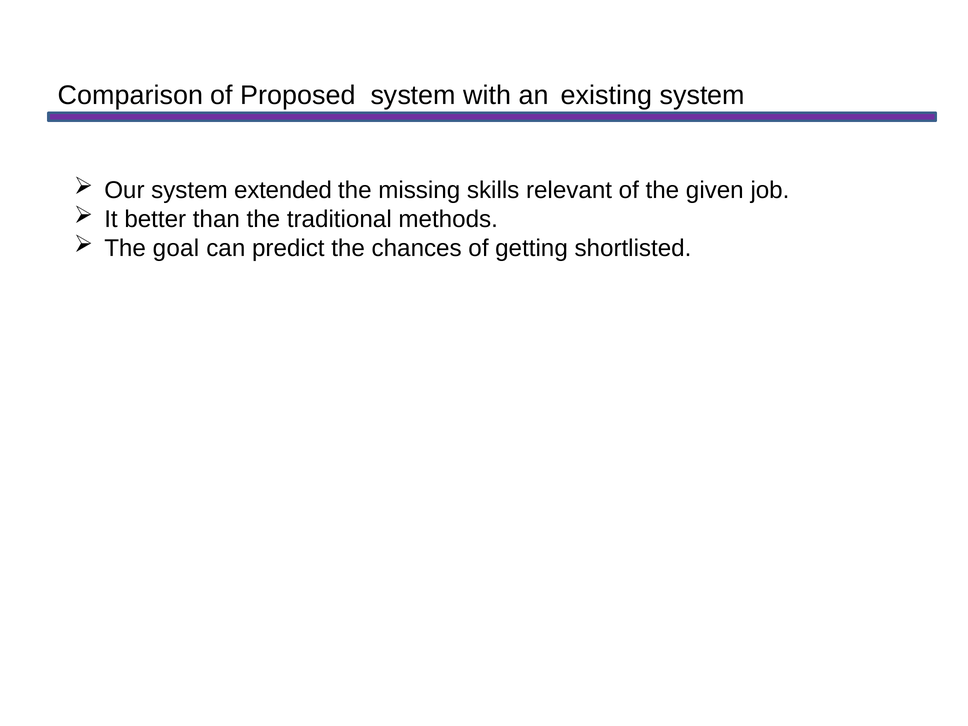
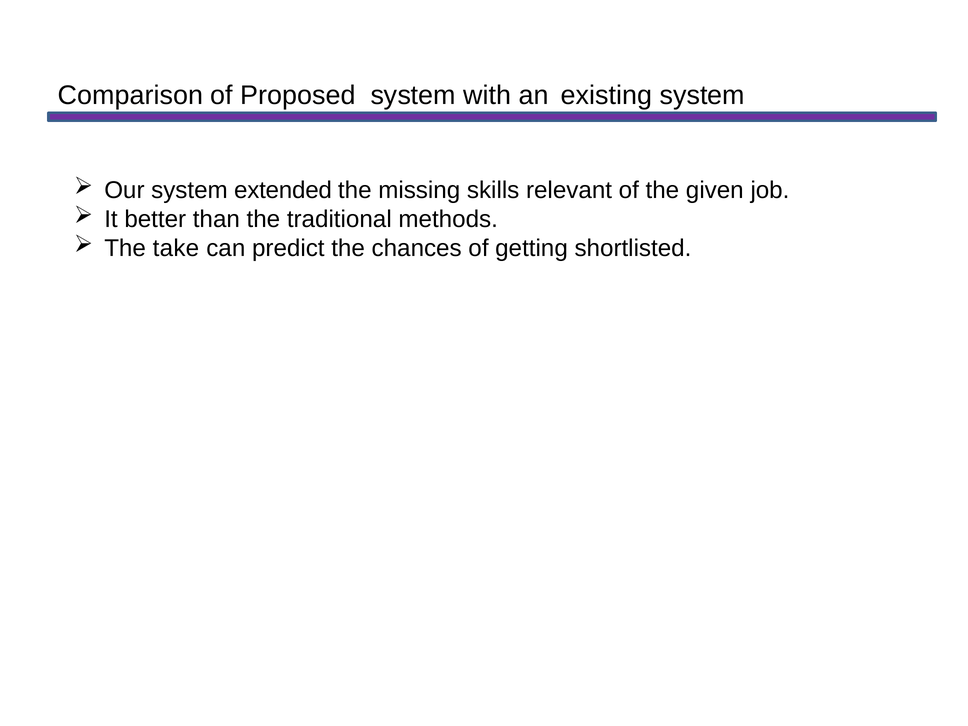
goal: goal -> take (176, 248)
